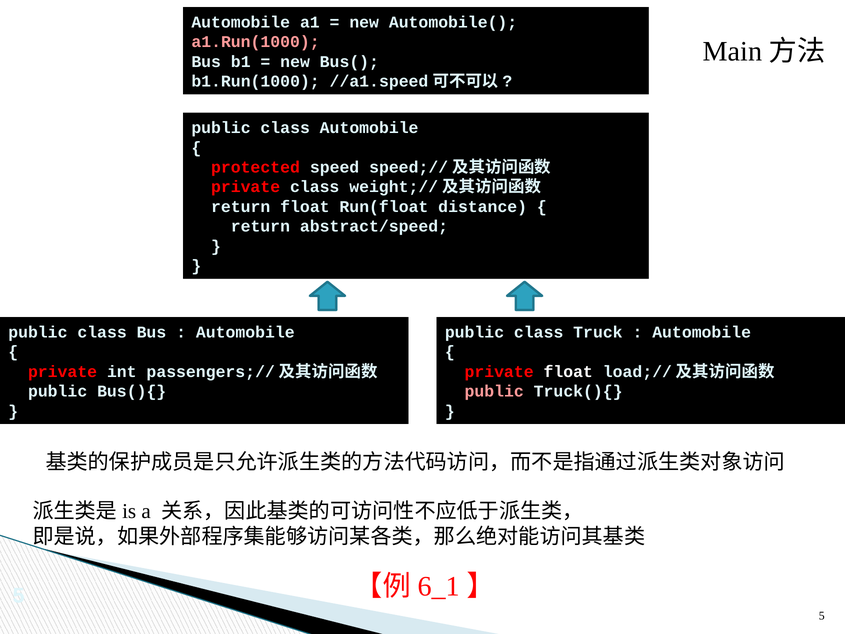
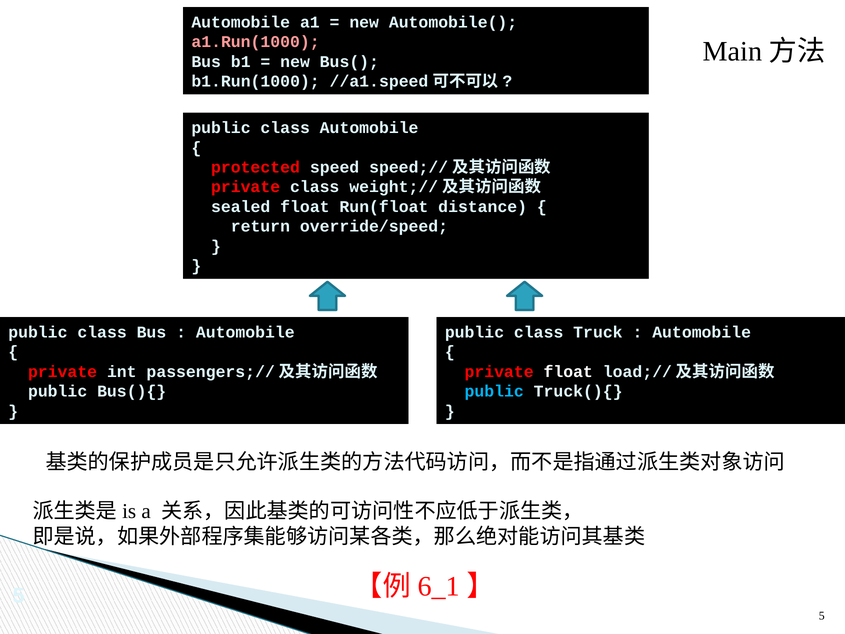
return: return -> sealed (241, 207)
abstract/speed: abstract/speed -> override/speed (374, 226)
public colour: pink -> light blue (494, 391)
